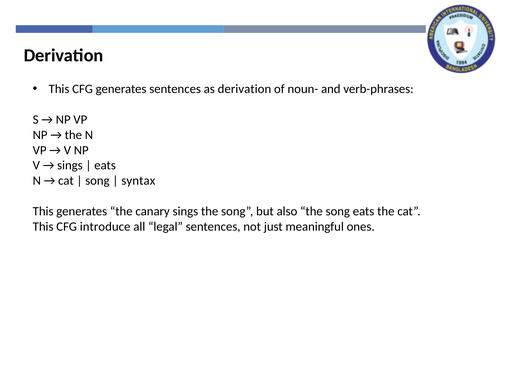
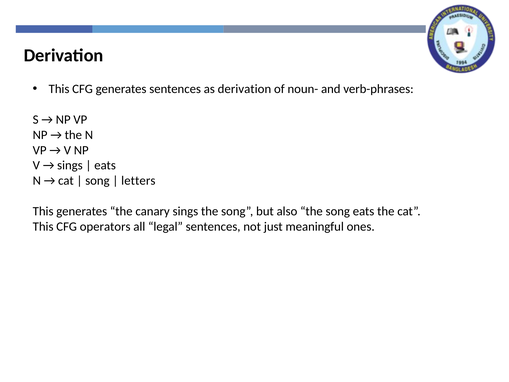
syntax: syntax -> letters (138, 181)
introduce: introduce -> operators (105, 226)
